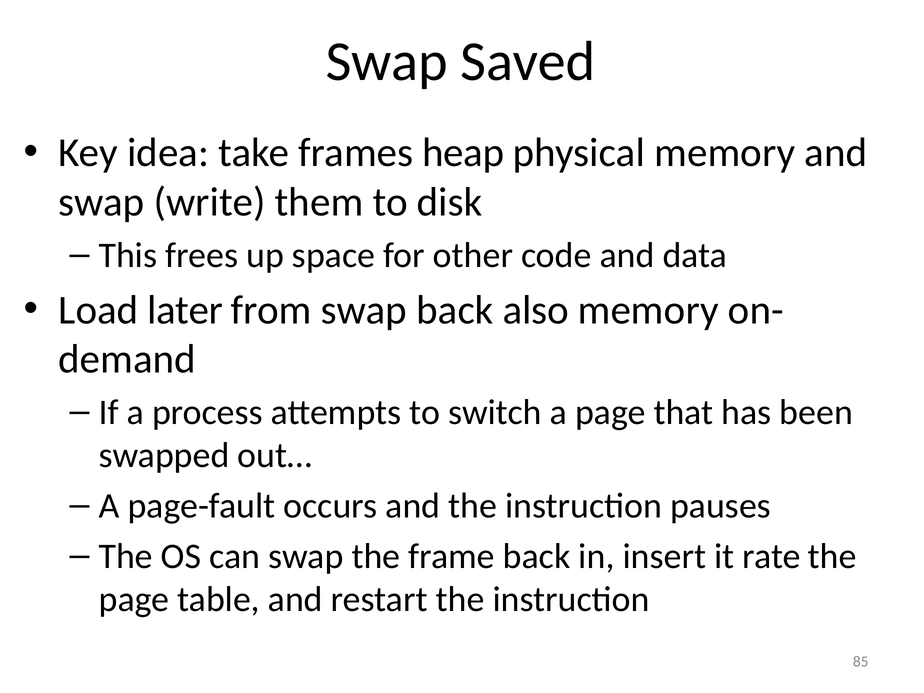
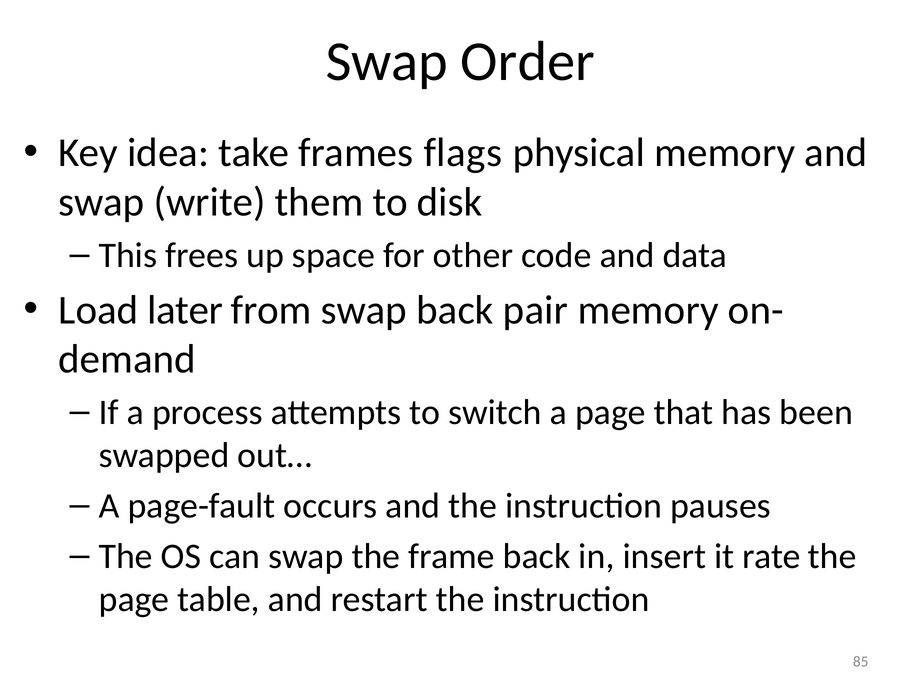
Saved: Saved -> Order (528, 62)
heap: heap -> flags (463, 153)
also: also -> pair (536, 310)
